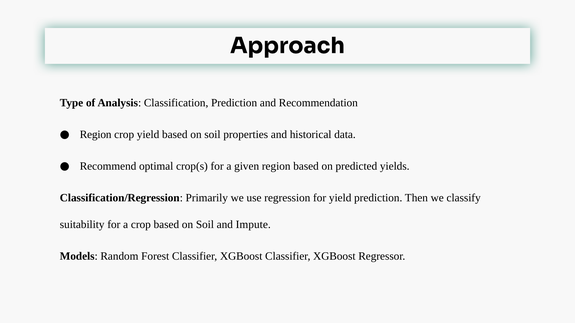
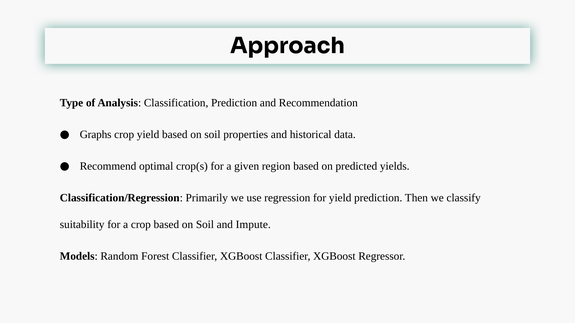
Region: Region -> Graphs (96, 135)
